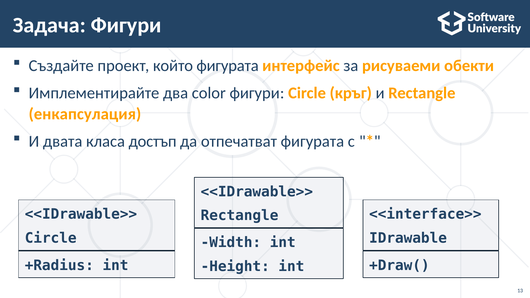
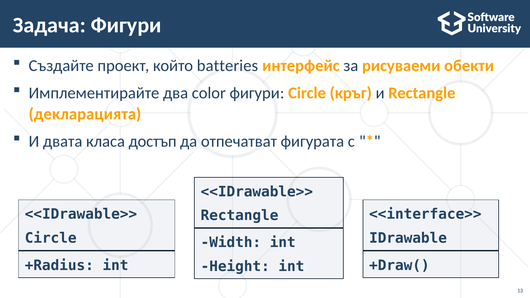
който фигурата: фигурата -> batteries (227, 66)
енкапсулация: енкапсулация -> декларацията (85, 114)
